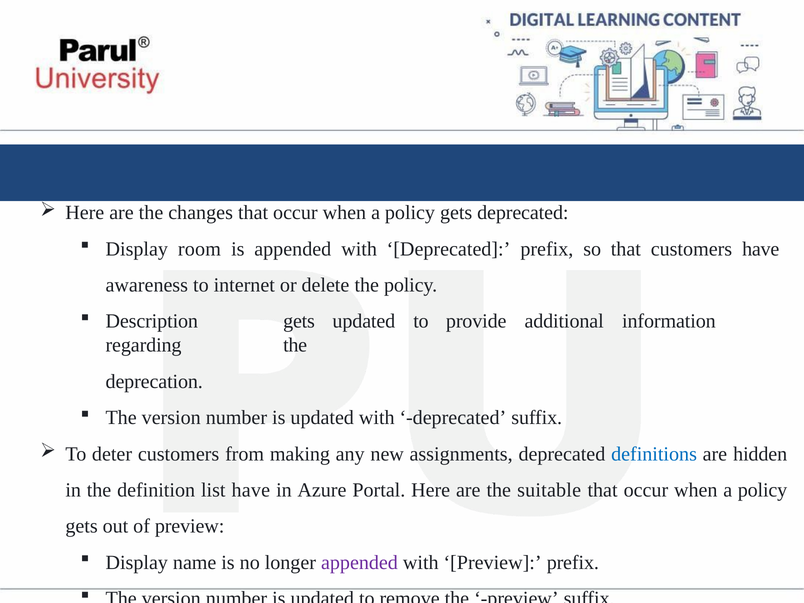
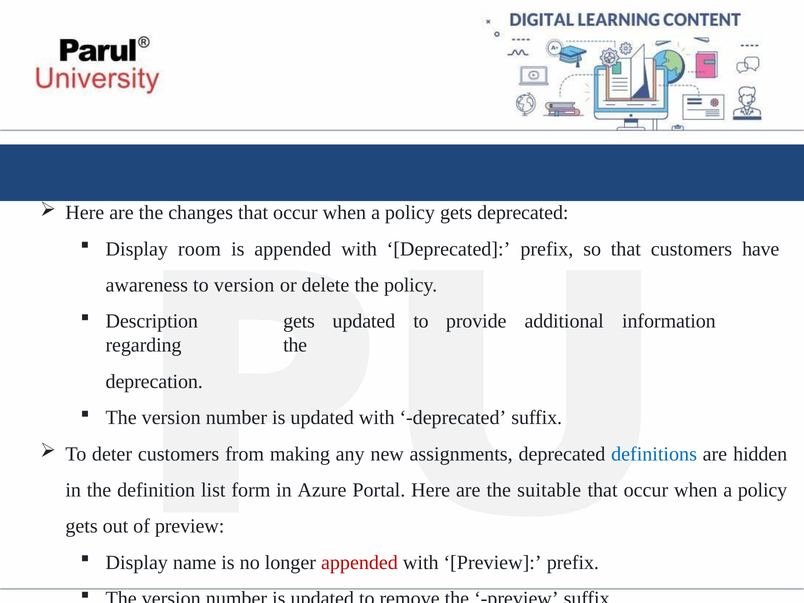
to internet: internet -> version (244, 285)
list have: have -> form (251, 490)
appended colour: purple -> red (359, 562)
